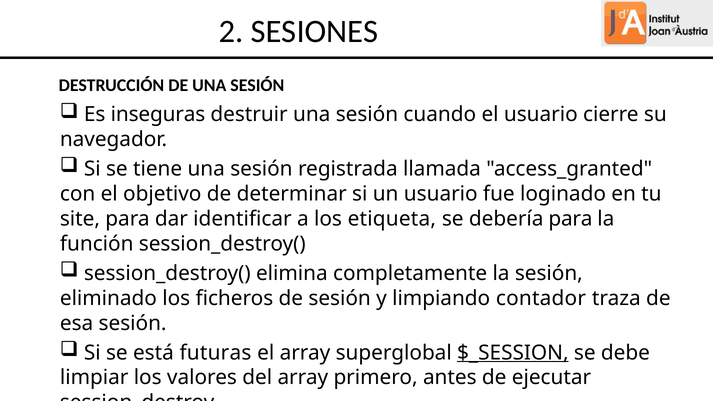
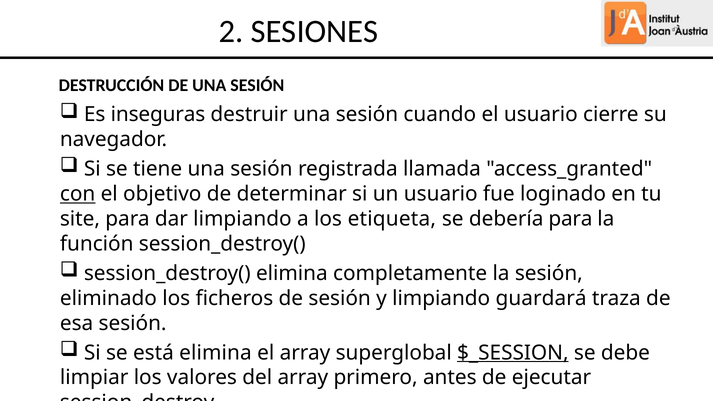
con underline: none -> present (78, 194)
dar identificar: identificar -> limpiando (242, 219)
contador: contador -> guardará (541, 298)
está futuras: futuras -> elimina (215, 353)
